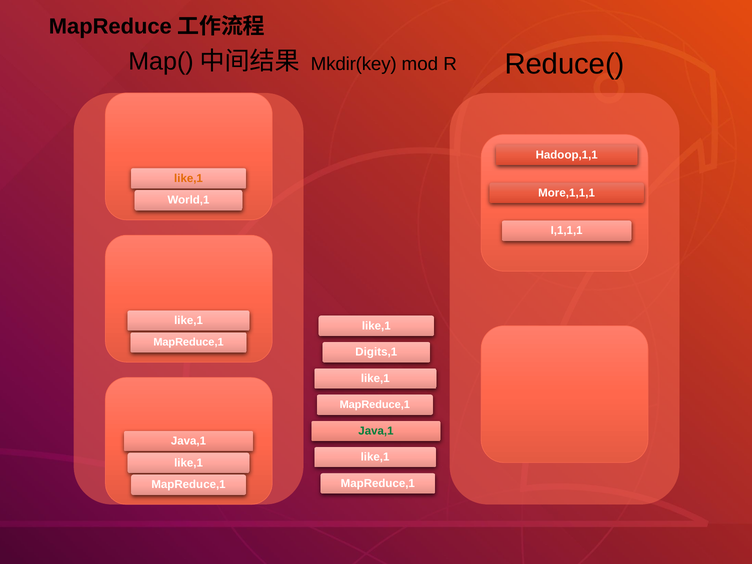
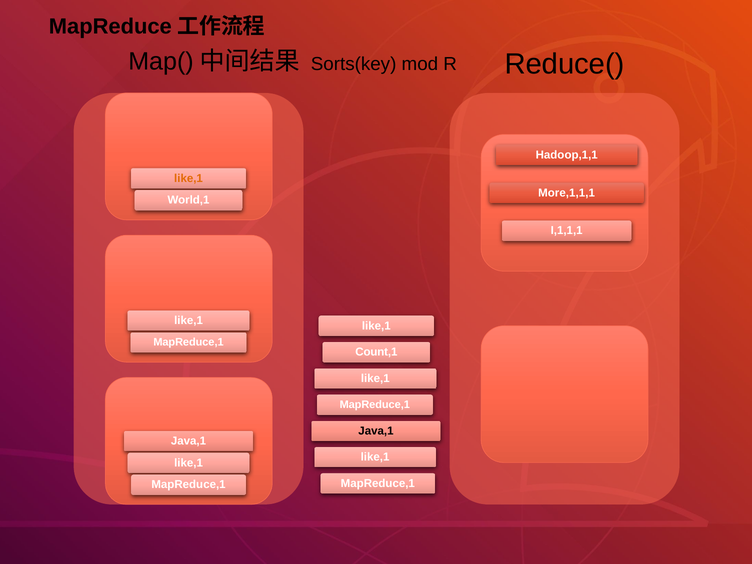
Mkdir(key: Mkdir(key -> Sorts(key (354, 64)
Digits,1: Digits,1 -> Count,1 (376, 352)
Java,1 colour: green -> black (376, 431)
